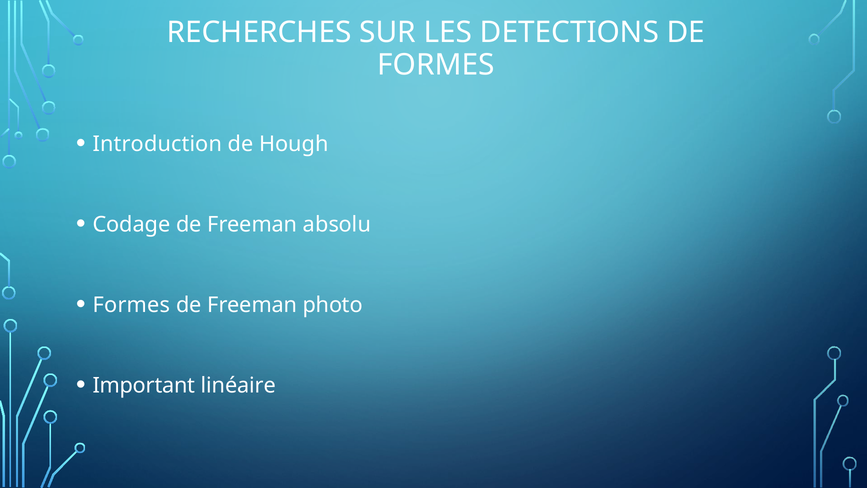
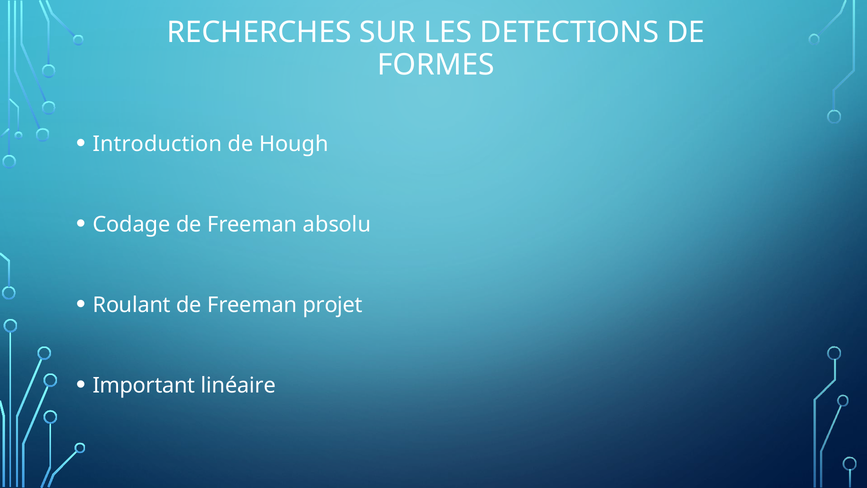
Formes: Formes -> Roulant (132, 305)
photo: photo -> projet (333, 305)
